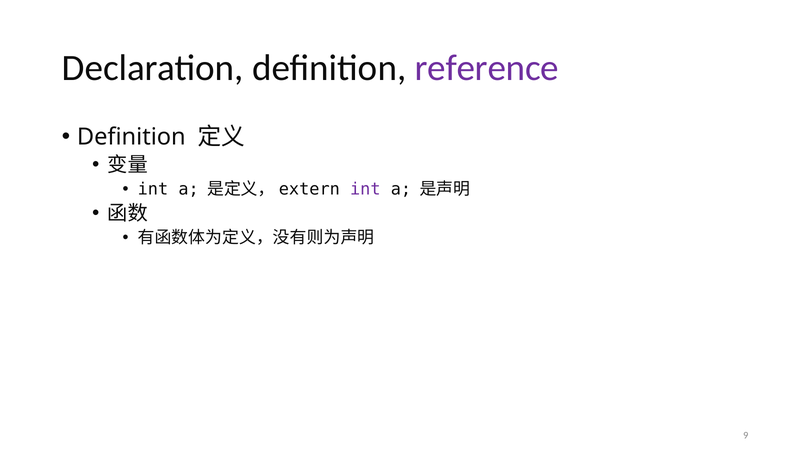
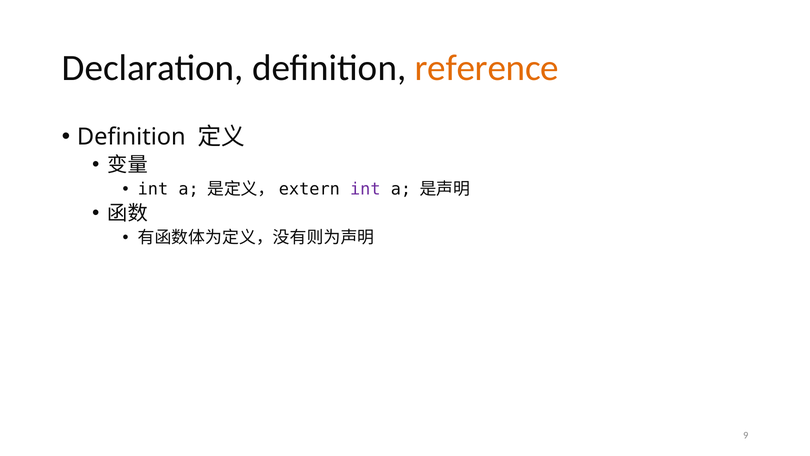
reference colour: purple -> orange (487, 68)
